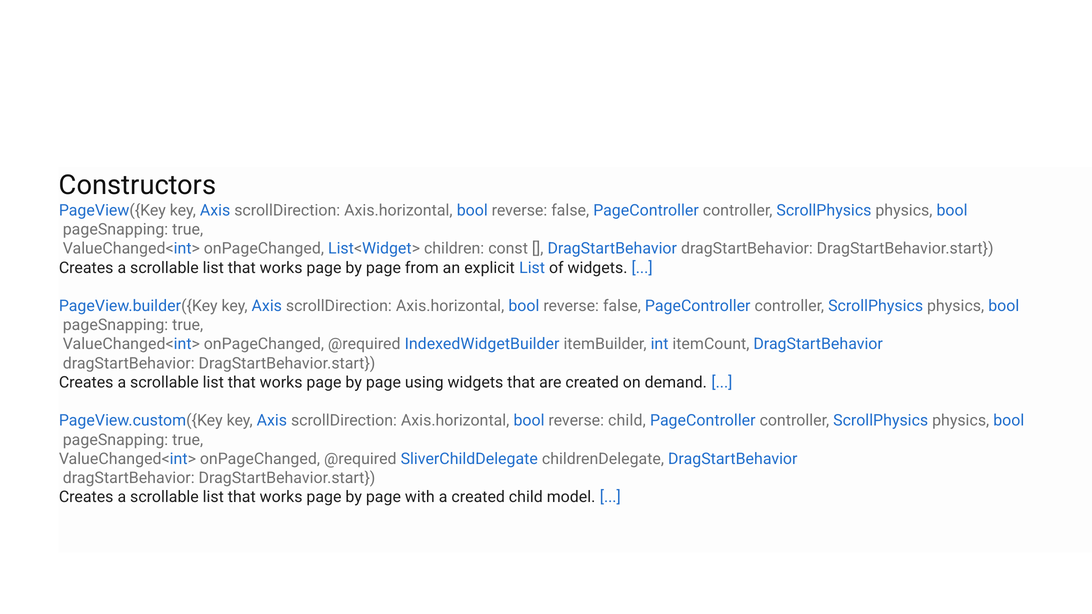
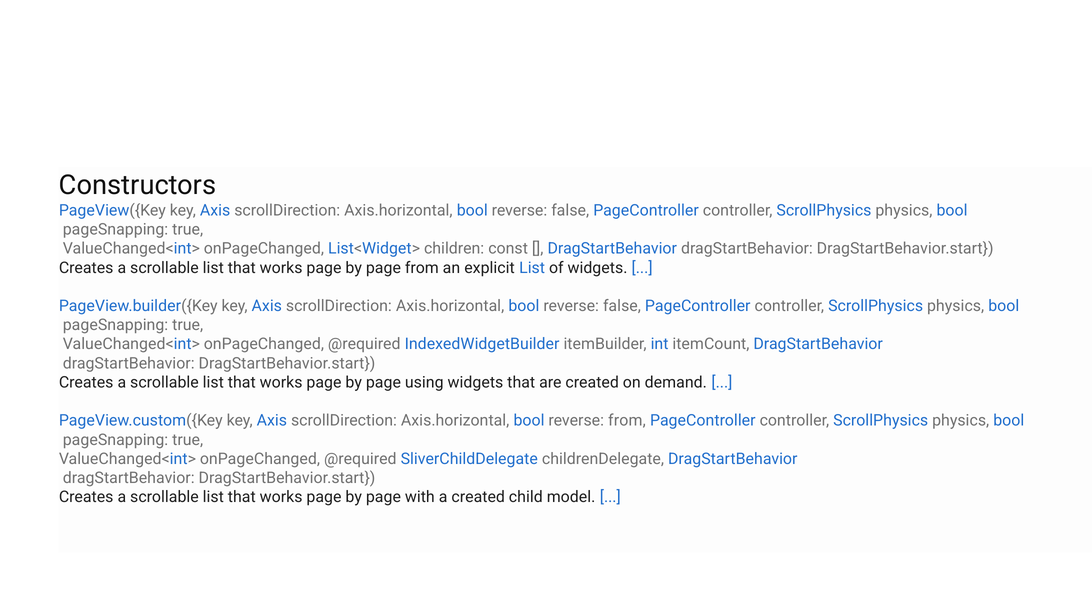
reverse child: child -> from (627, 421)
